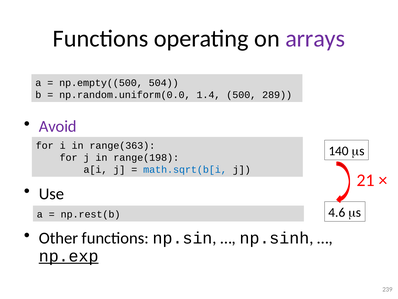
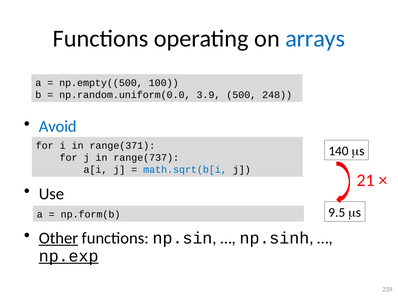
arrays colour: purple -> blue (315, 39)
504: 504 -> 100 (164, 83)
1.4: 1.4 -> 3.9 (208, 95)
289: 289 -> 248 (277, 95)
Avoid colour: purple -> blue (58, 126)
range(363: range(363 -> range(371 (122, 145)
range(198: range(198 -> range(737 (146, 157)
4.6: 4.6 -> 9.5 (337, 212)
np.rest(b: np.rest(b -> np.form(b (91, 214)
Other underline: none -> present (58, 238)
